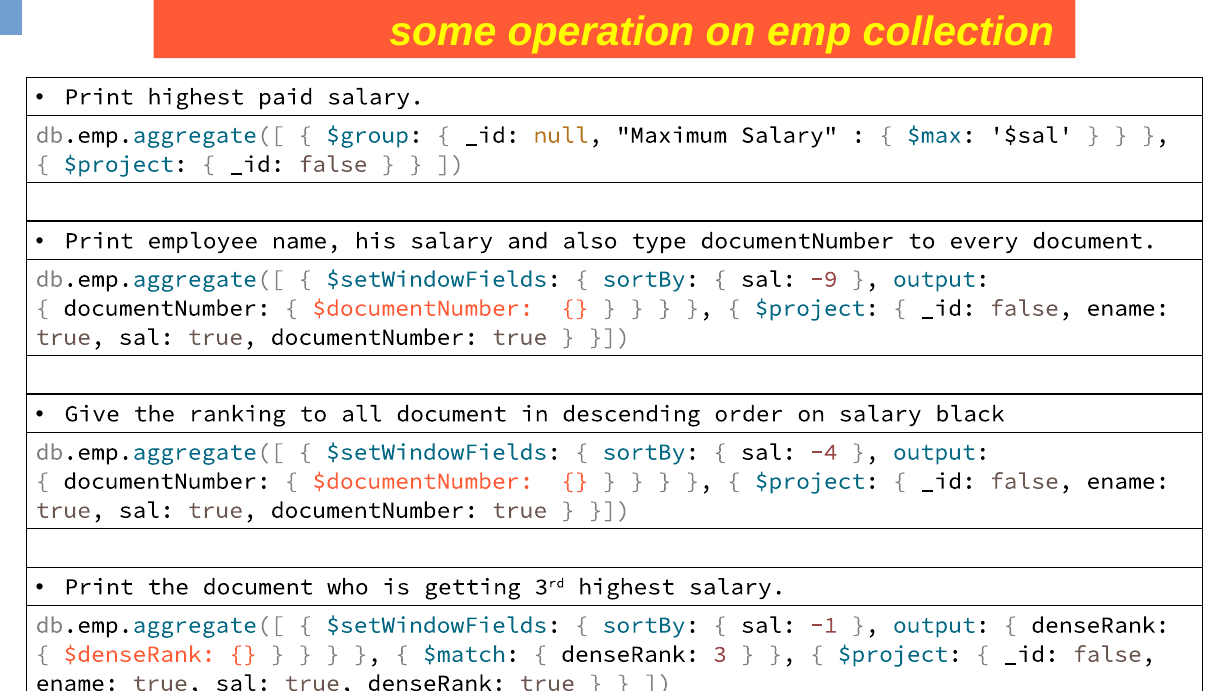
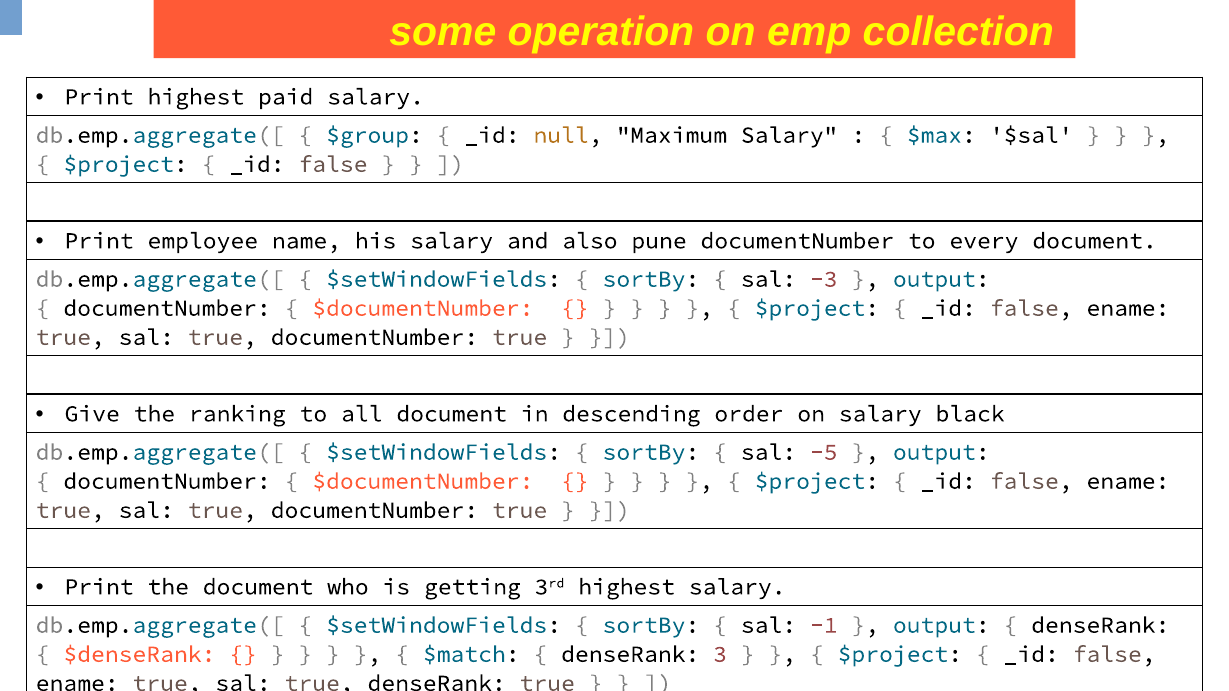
type: type -> pune (659, 241)
-9: -9 -> -3 (824, 279)
-4: -4 -> -5 (824, 452)
